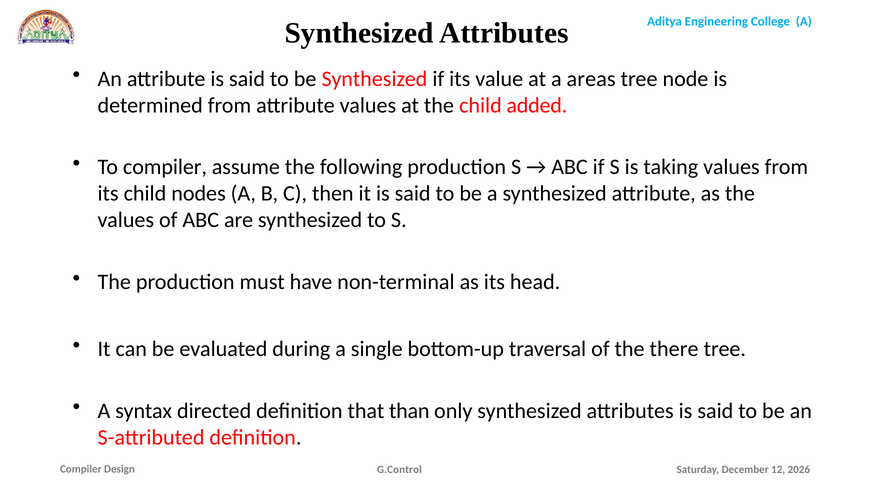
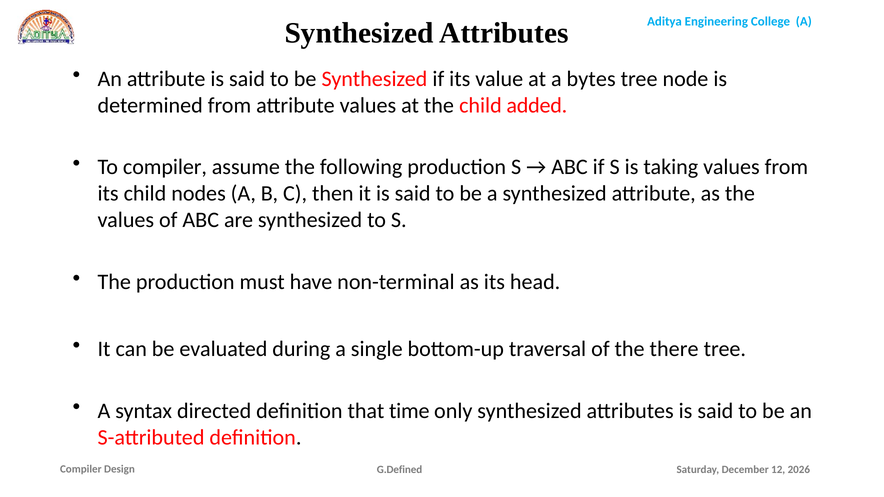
areas: areas -> bytes (591, 79)
than: than -> time (409, 411)
G.Control: G.Control -> G.Defined (400, 470)
